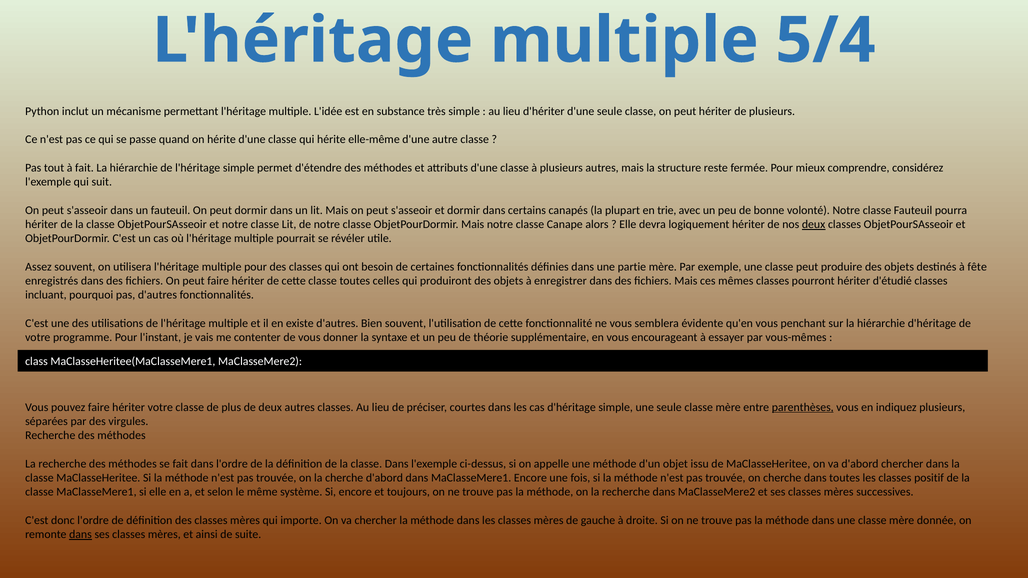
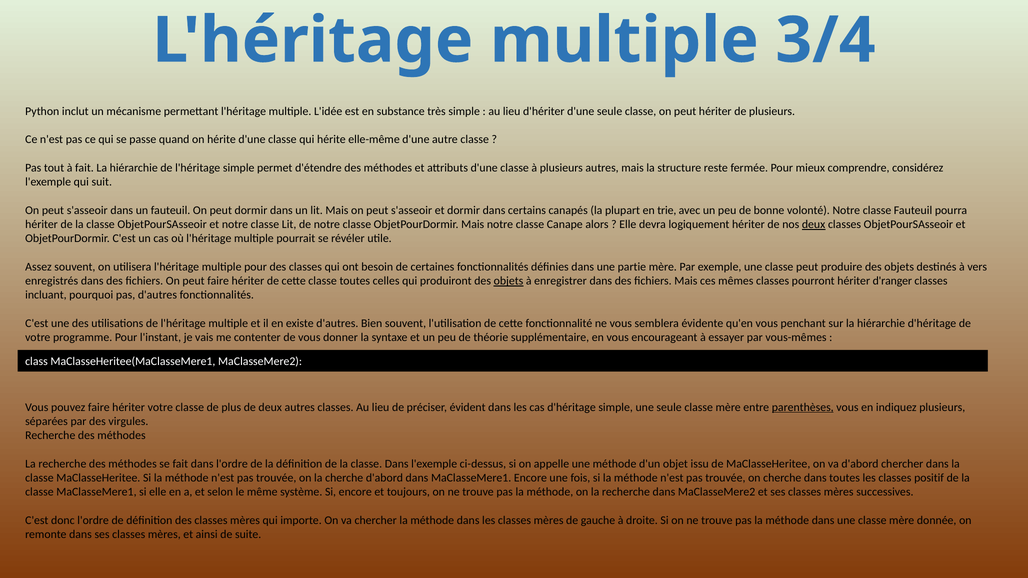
5/4: 5/4 -> 3/4 (825, 41)
fête: fête -> vers (977, 267)
objets underline: none -> present (508, 281)
d'étudié: d'étudié -> d'ranger (892, 281)
courtes: courtes -> évident (468, 407)
dans underline: present -> none (80, 535)
